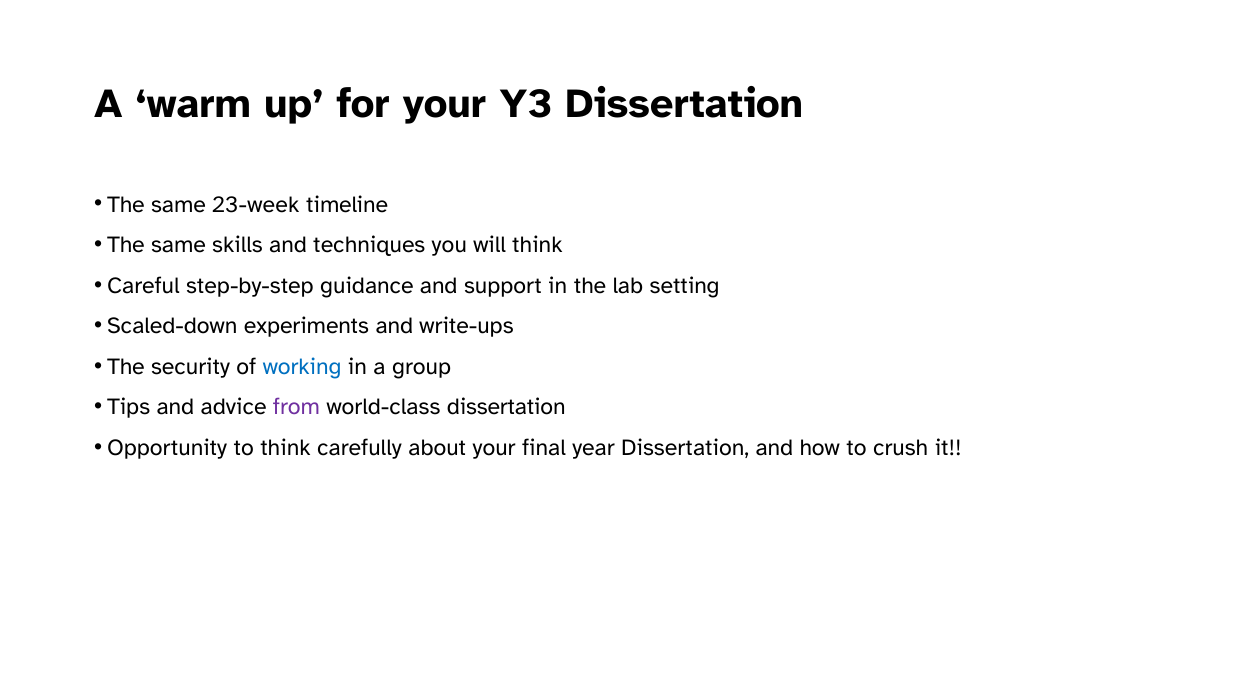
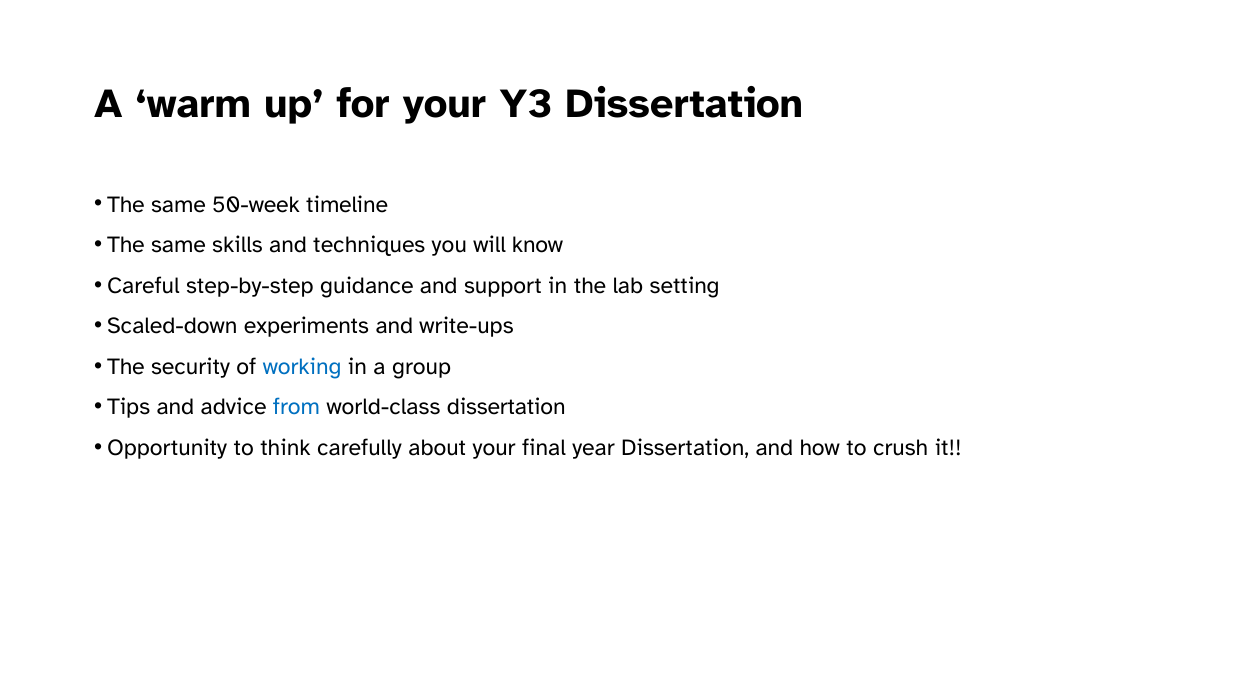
23-week: 23-week -> 50-week (256, 205)
will think: think -> know (538, 245)
from colour: purple -> blue (297, 408)
